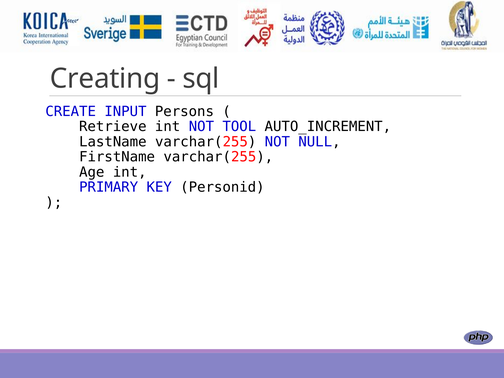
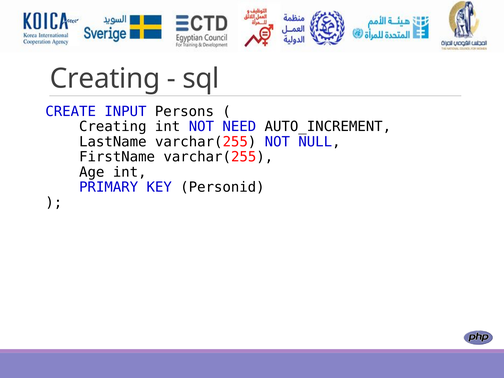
Retrieve: Retrieve -> Creating (113, 127)
TOOL: TOOL -> NEED (239, 127)
